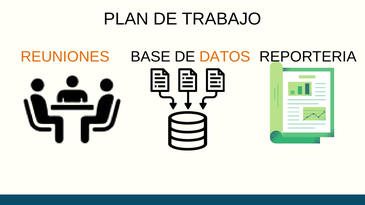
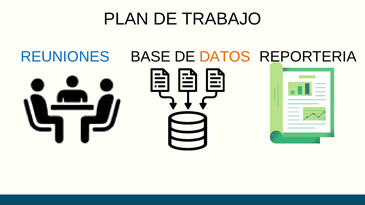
REUNIONES colour: orange -> blue (65, 57)
